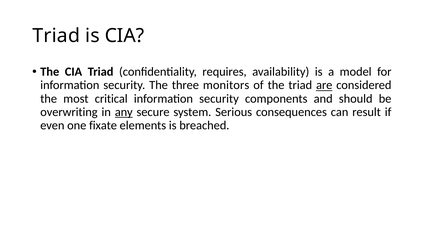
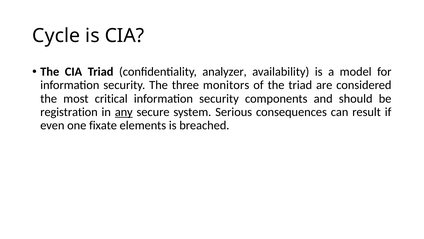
Triad: Triad -> Cycle (56, 36)
requires: requires -> analyzer (225, 72)
are underline: present -> none (324, 85)
overwriting: overwriting -> registration (69, 112)
